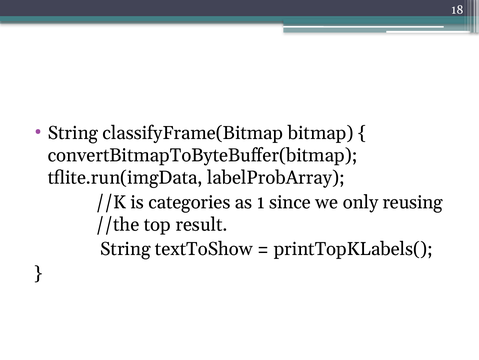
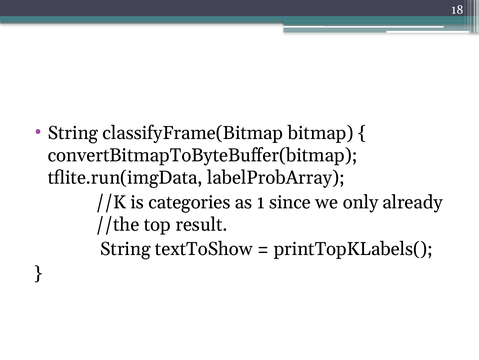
reusing: reusing -> already (413, 202)
